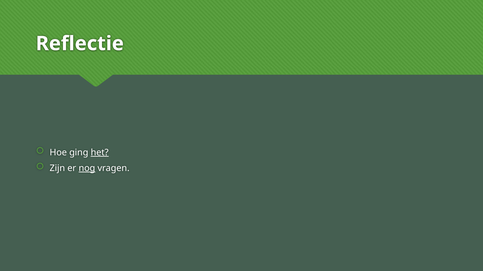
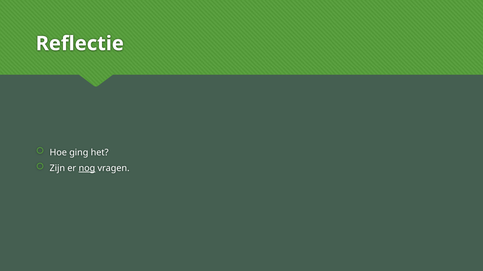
het underline: present -> none (100, 153)
